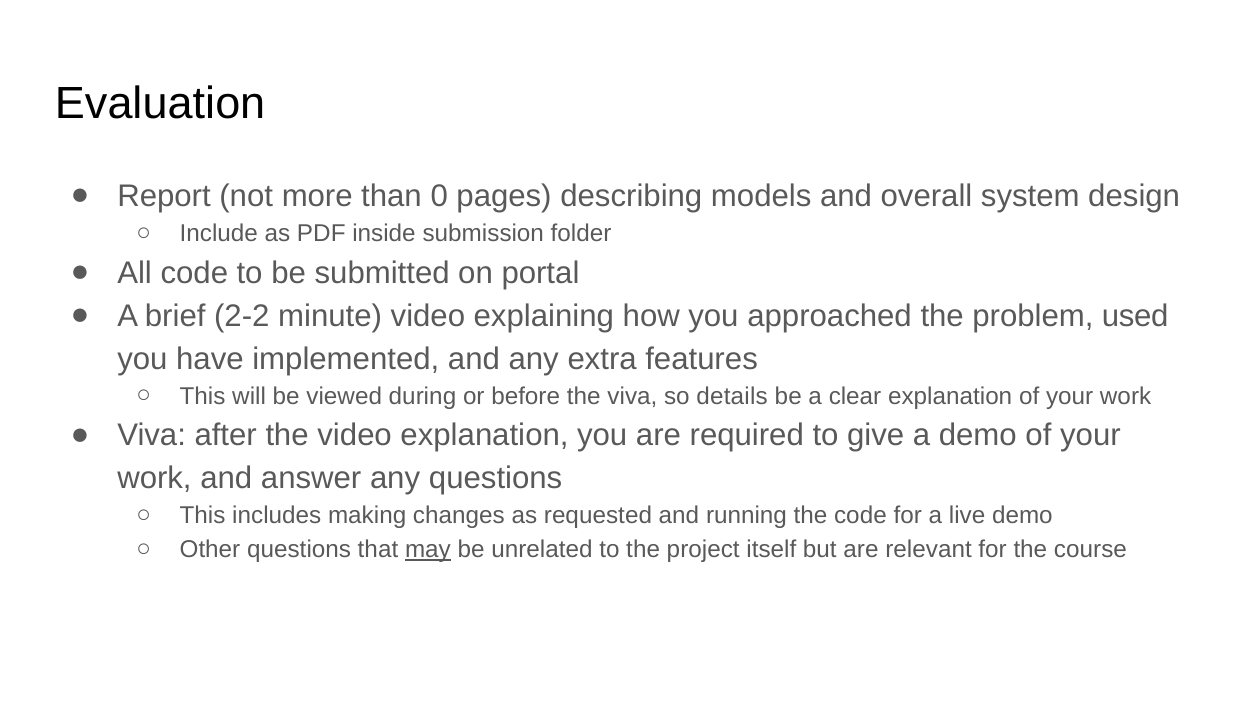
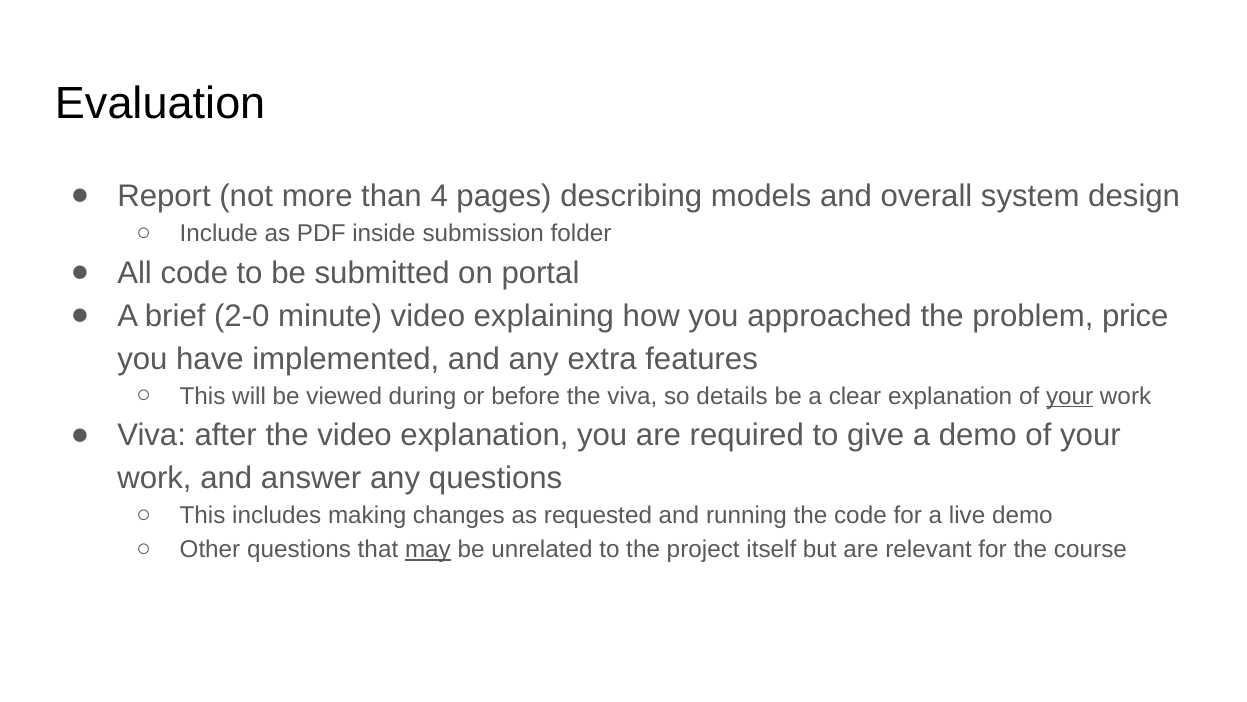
0: 0 -> 4 (439, 196)
2-2: 2-2 -> 2-0 (242, 316)
used: used -> price (1135, 316)
your underline: none -> present (1070, 396)
